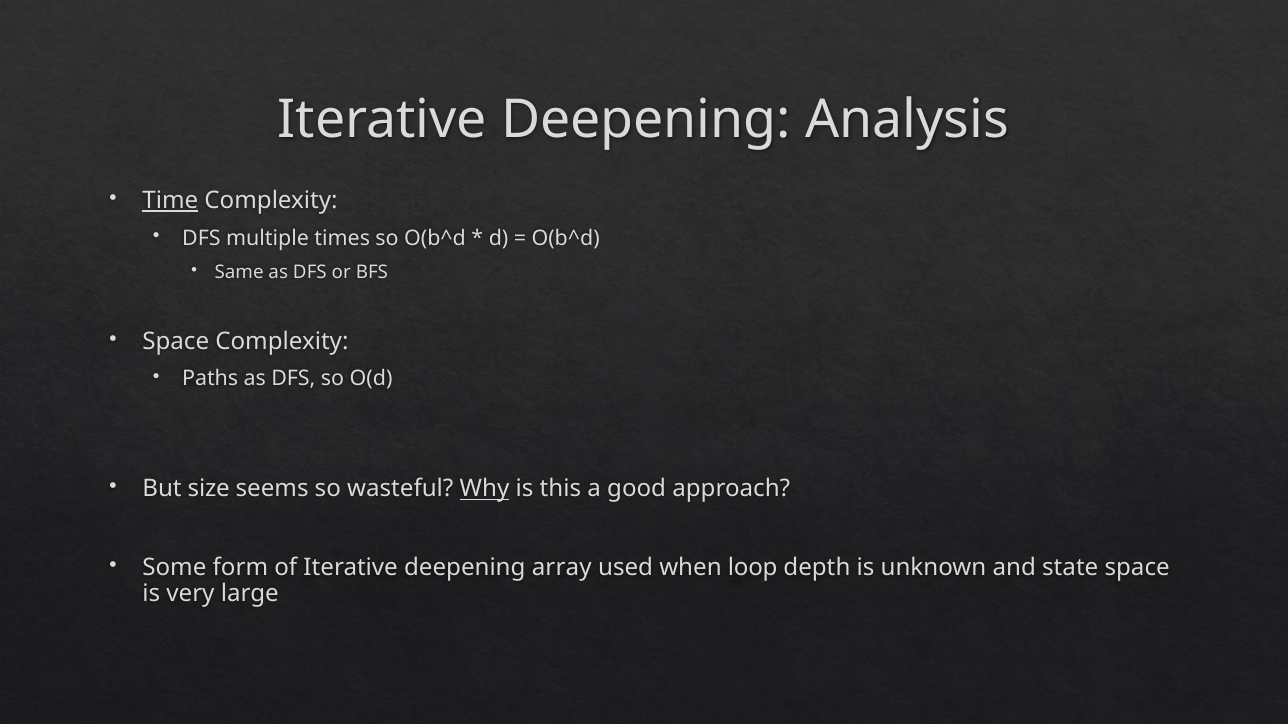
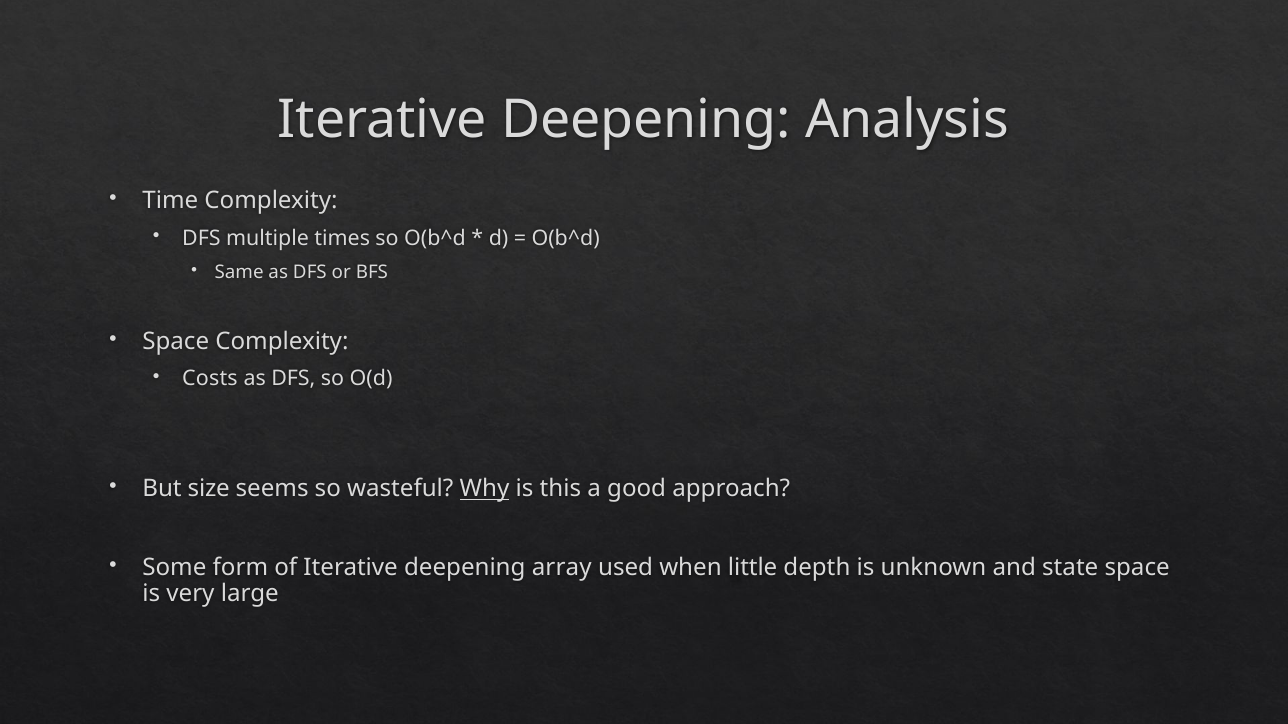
Time underline: present -> none (170, 201)
Paths: Paths -> Costs (210, 379)
loop: loop -> little (753, 568)
